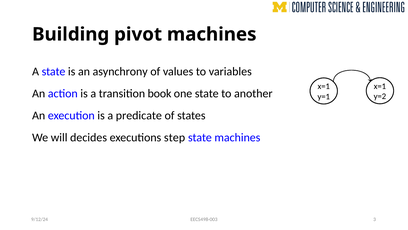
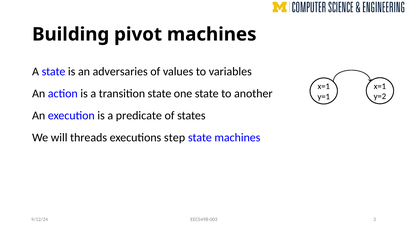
asynchrony: asynchrony -> adversaries (120, 72)
transition book: book -> state (160, 93)
decides: decides -> threads (89, 137)
